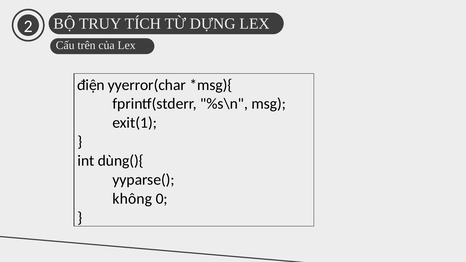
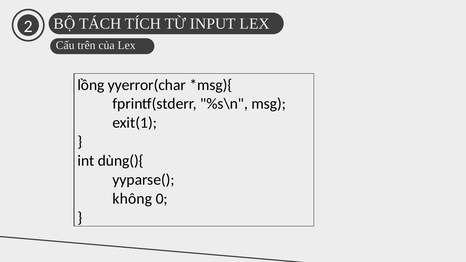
TRUY: TRUY -> TÁCH (100, 24)
DỰNG: DỰNG -> INPUT (213, 24)
điện: điện -> lồng (91, 85)
